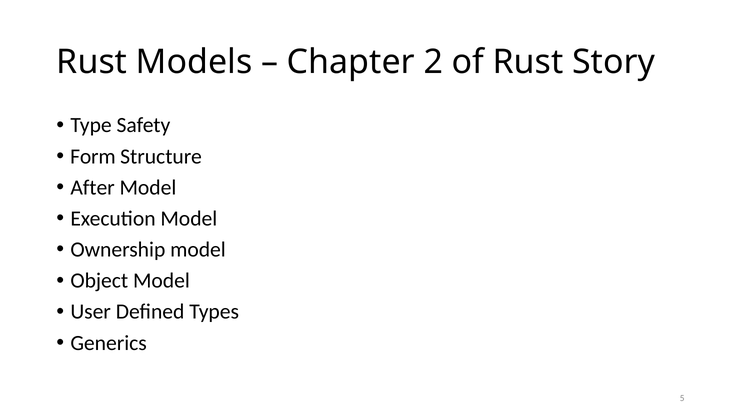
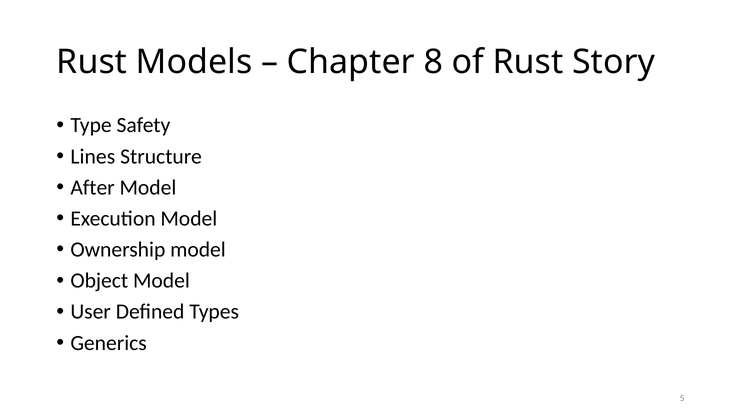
2: 2 -> 8 (433, 62)
Form: Form -> Lines (93, 156)
